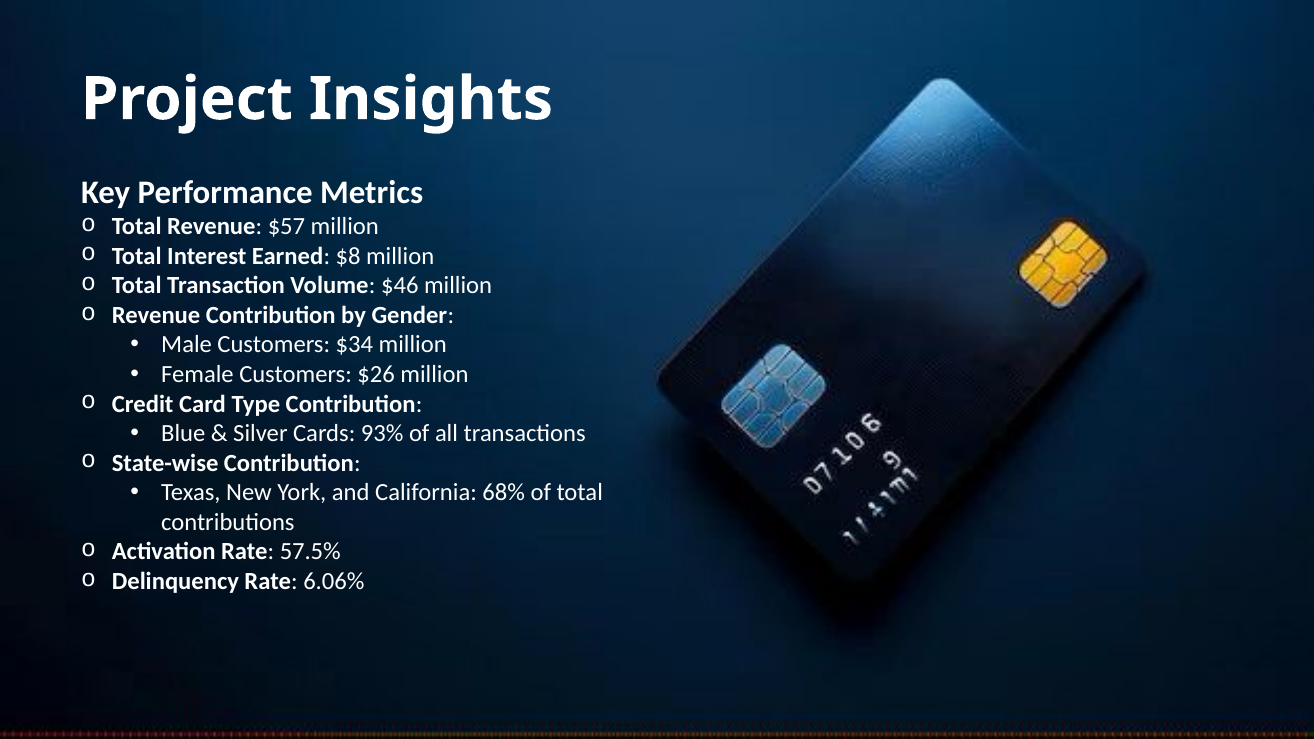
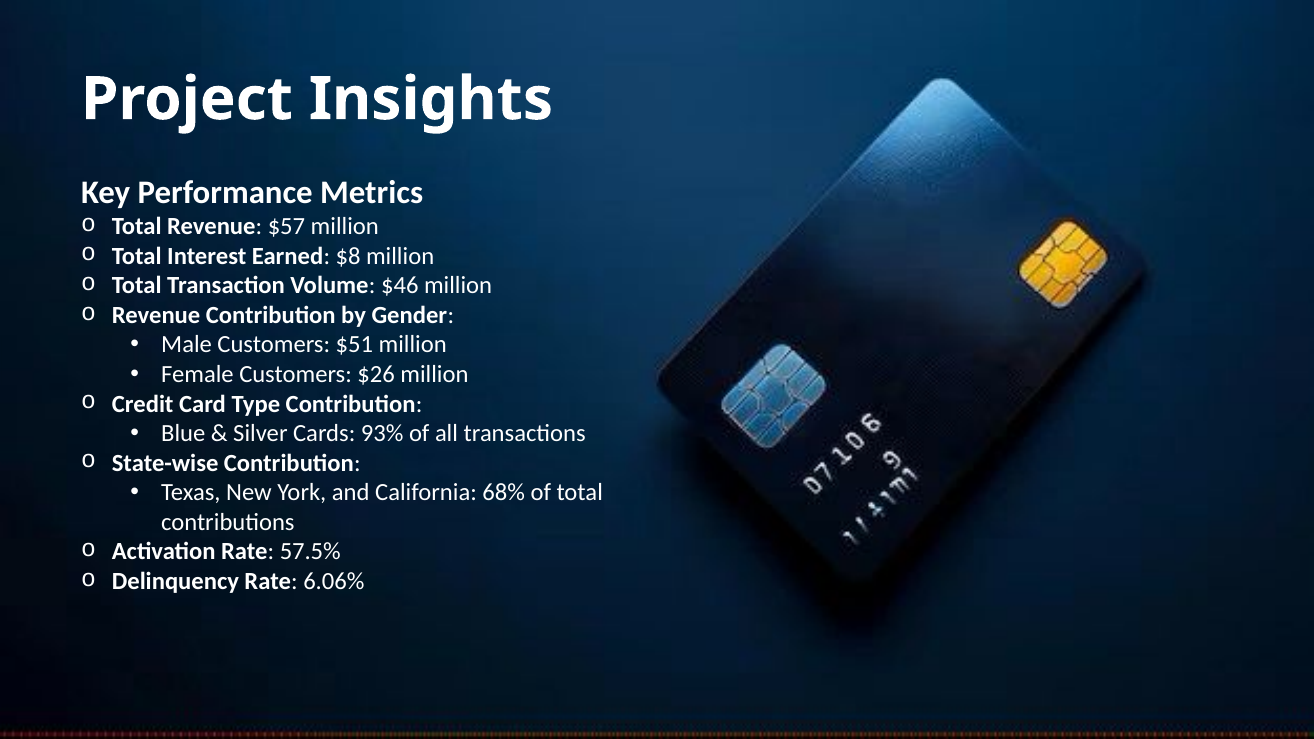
$34: $34 -> $51 (354, 345)
